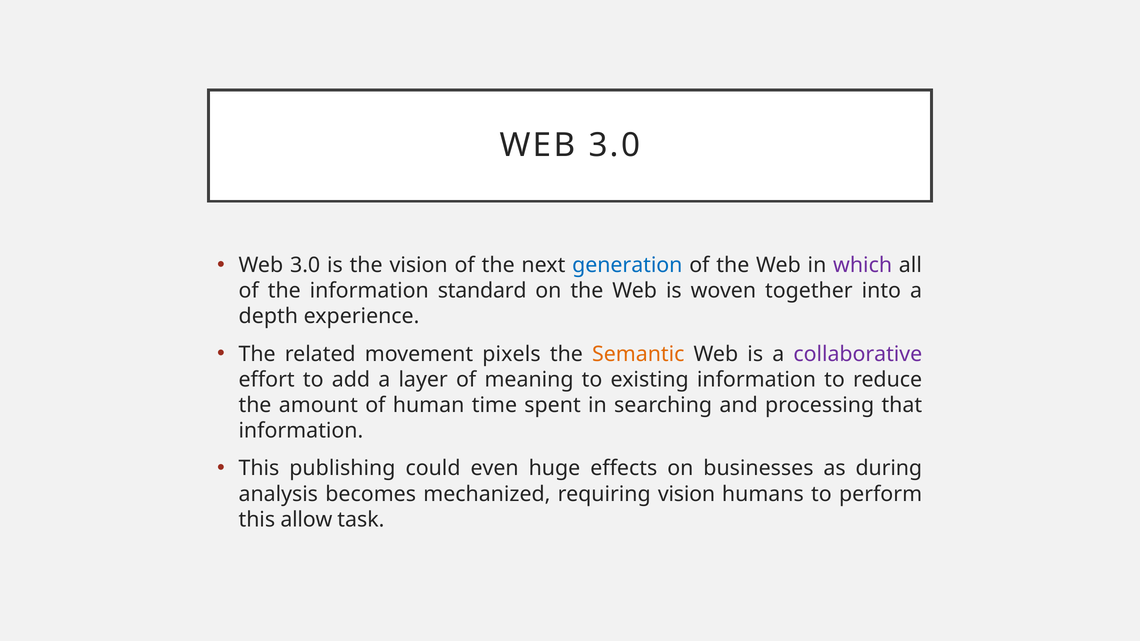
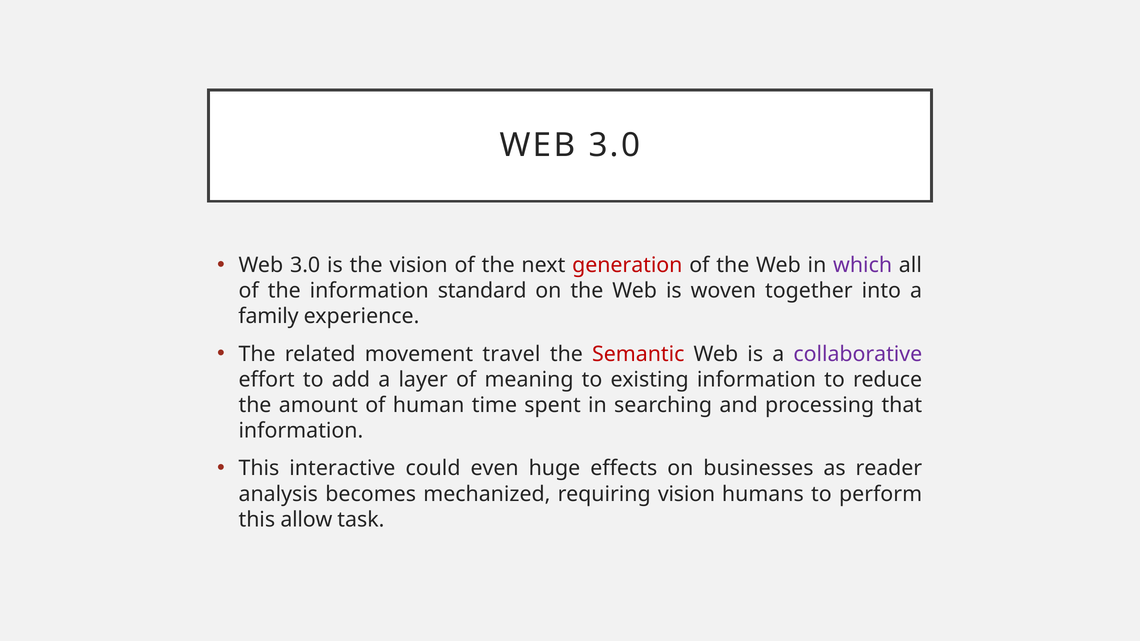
generation colour: blue -> red (627, 265)
depth: depth -> family (268, 317)
pixels: pixels -> travel (511, 354)
Semantic colour: orange -> red (638, 354)
publishing: publishing -> interactive (342, 469)
during: during -> reader (889, 469)
